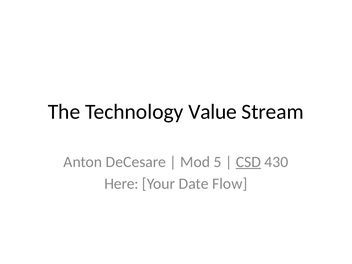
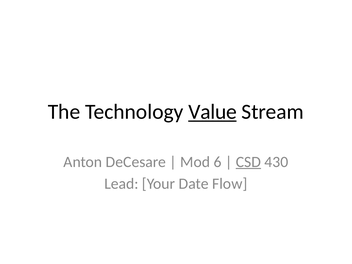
Value underline: none -> present (213, 112)
5: 5 -> 6 (218, 162)
Here: Here -> Lead (121, 184)
